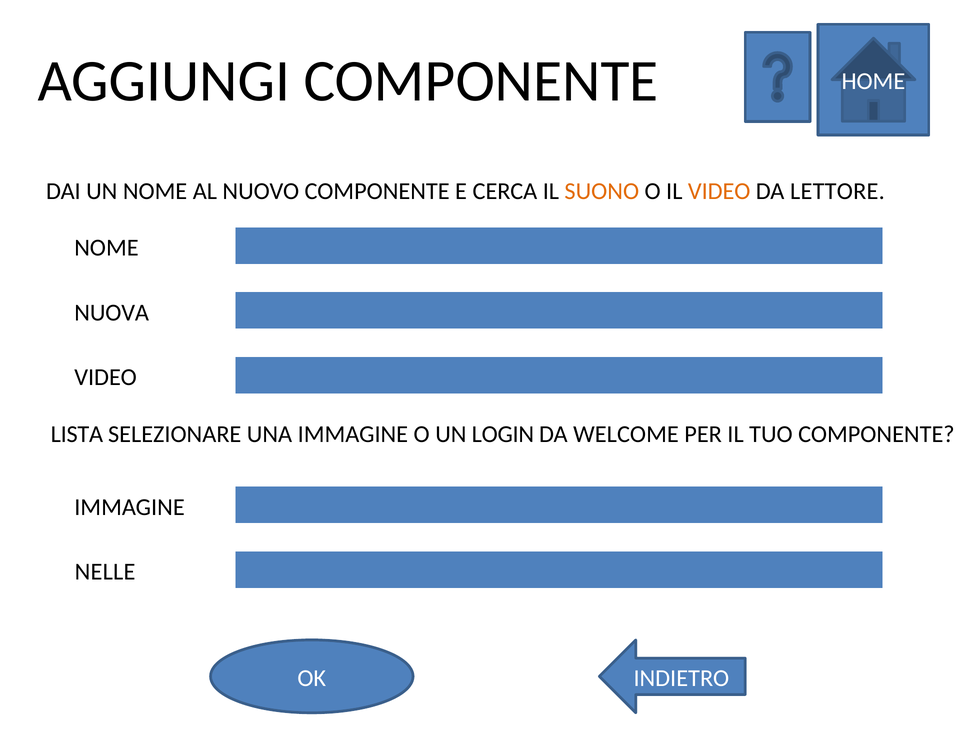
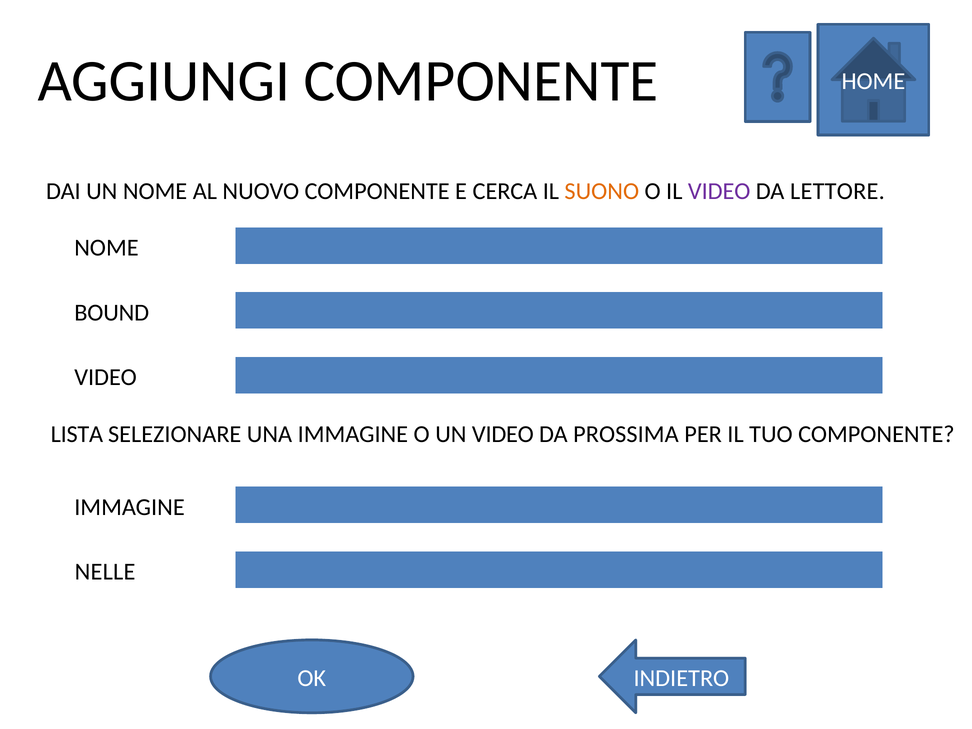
VIDEO colour: orange -> purple (719, 191)
NUOVA: NUOVA -> BOUND (112, 313)
UN LOGIN: LOGIN -> VIDEO (503, 434)
WELCOME: WELCOME -> PROSSIMA (626, 434)
